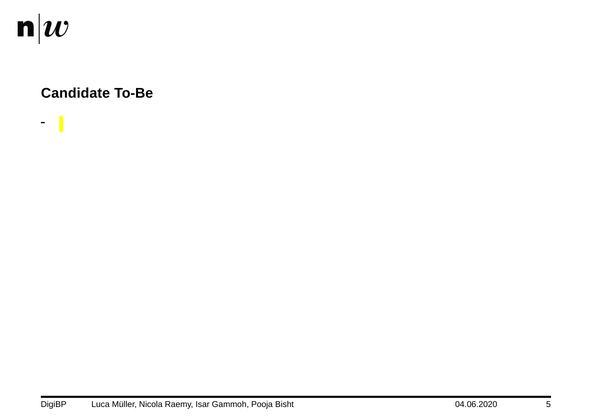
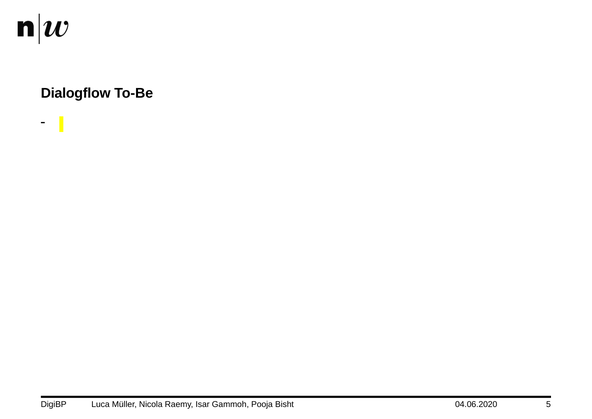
Candidate: Candidate -> Dialogflow (76, 93)
